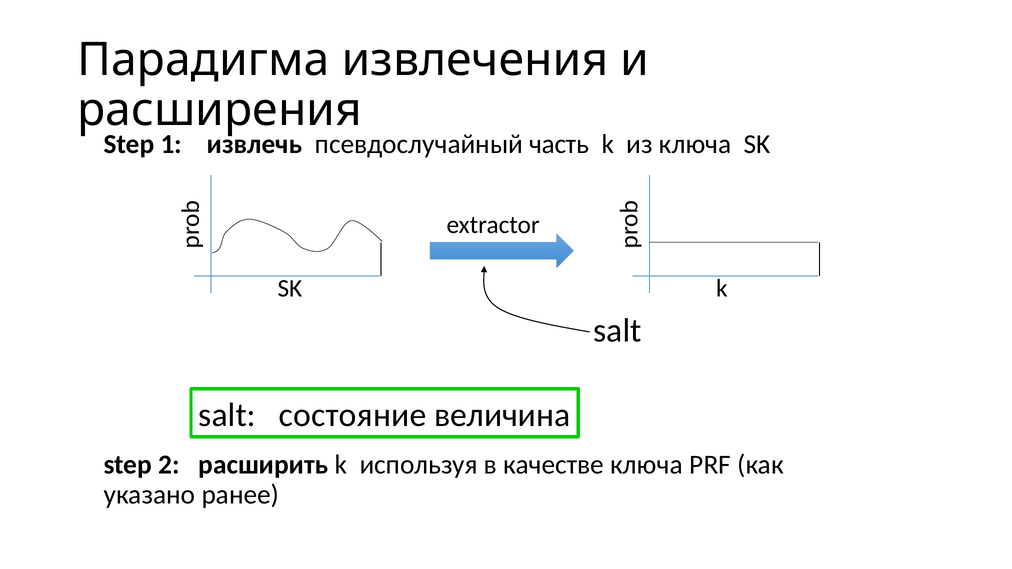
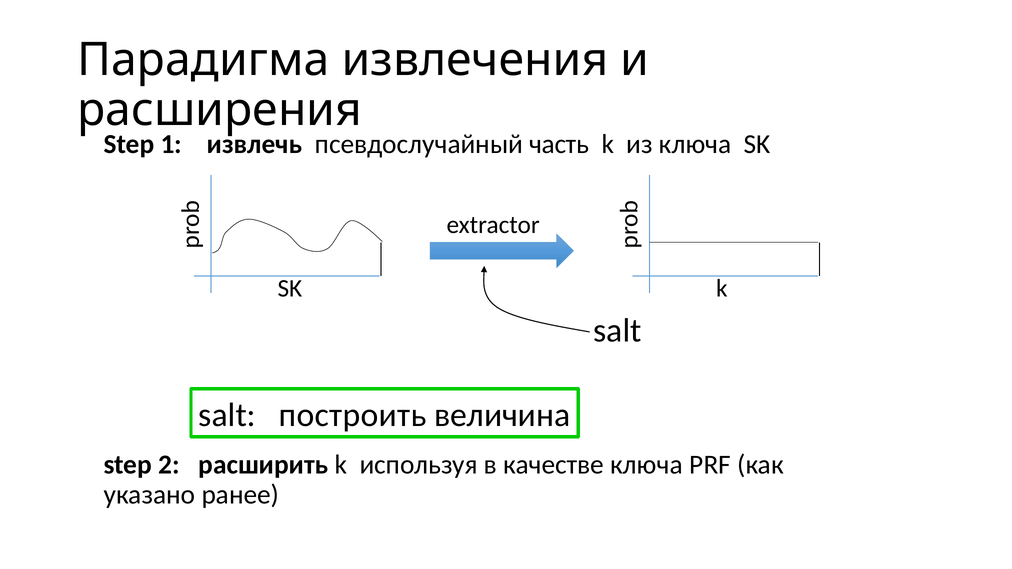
состояние: состояние -> построить (353, 415)
